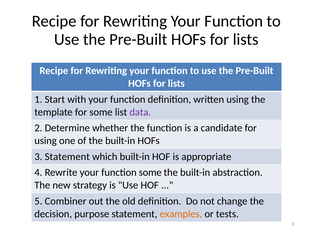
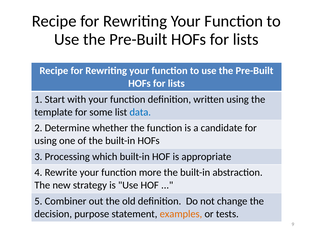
data colour: purple -> blue (140, 112)
3 Statement: Statement -> Processing (67, 156)
function some: some -> more (150, 172)
